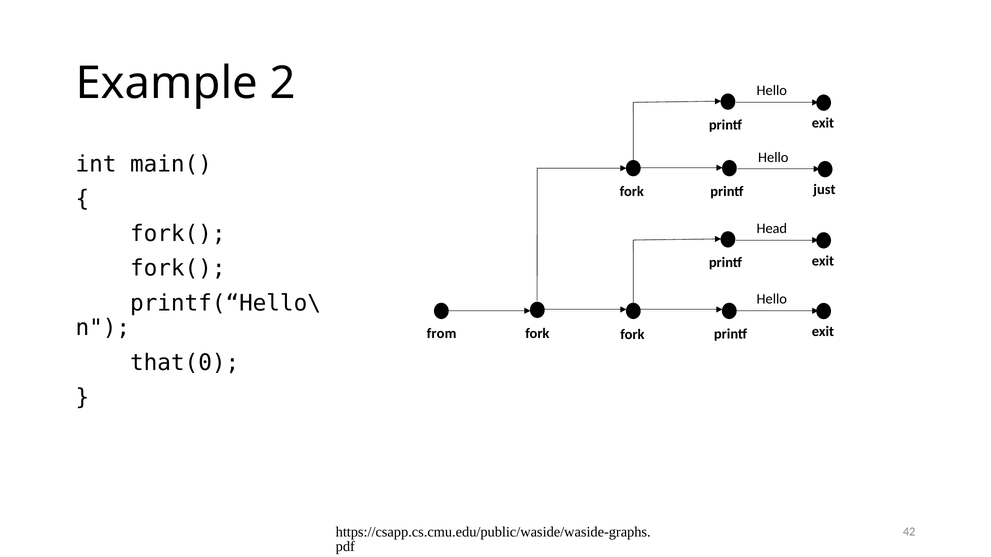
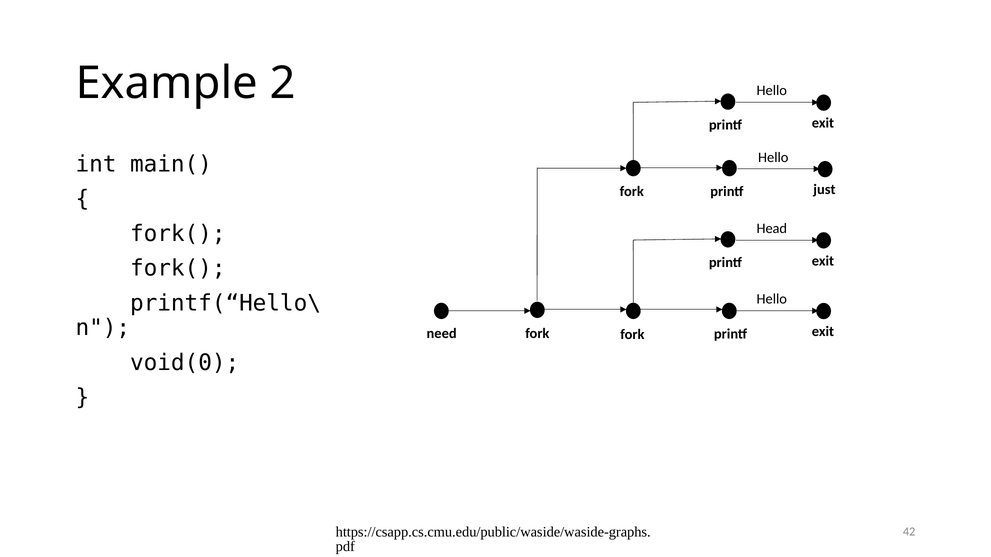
from: from -> need (442, 334)
that(0: that(0 -> void(0 (185, 363)
